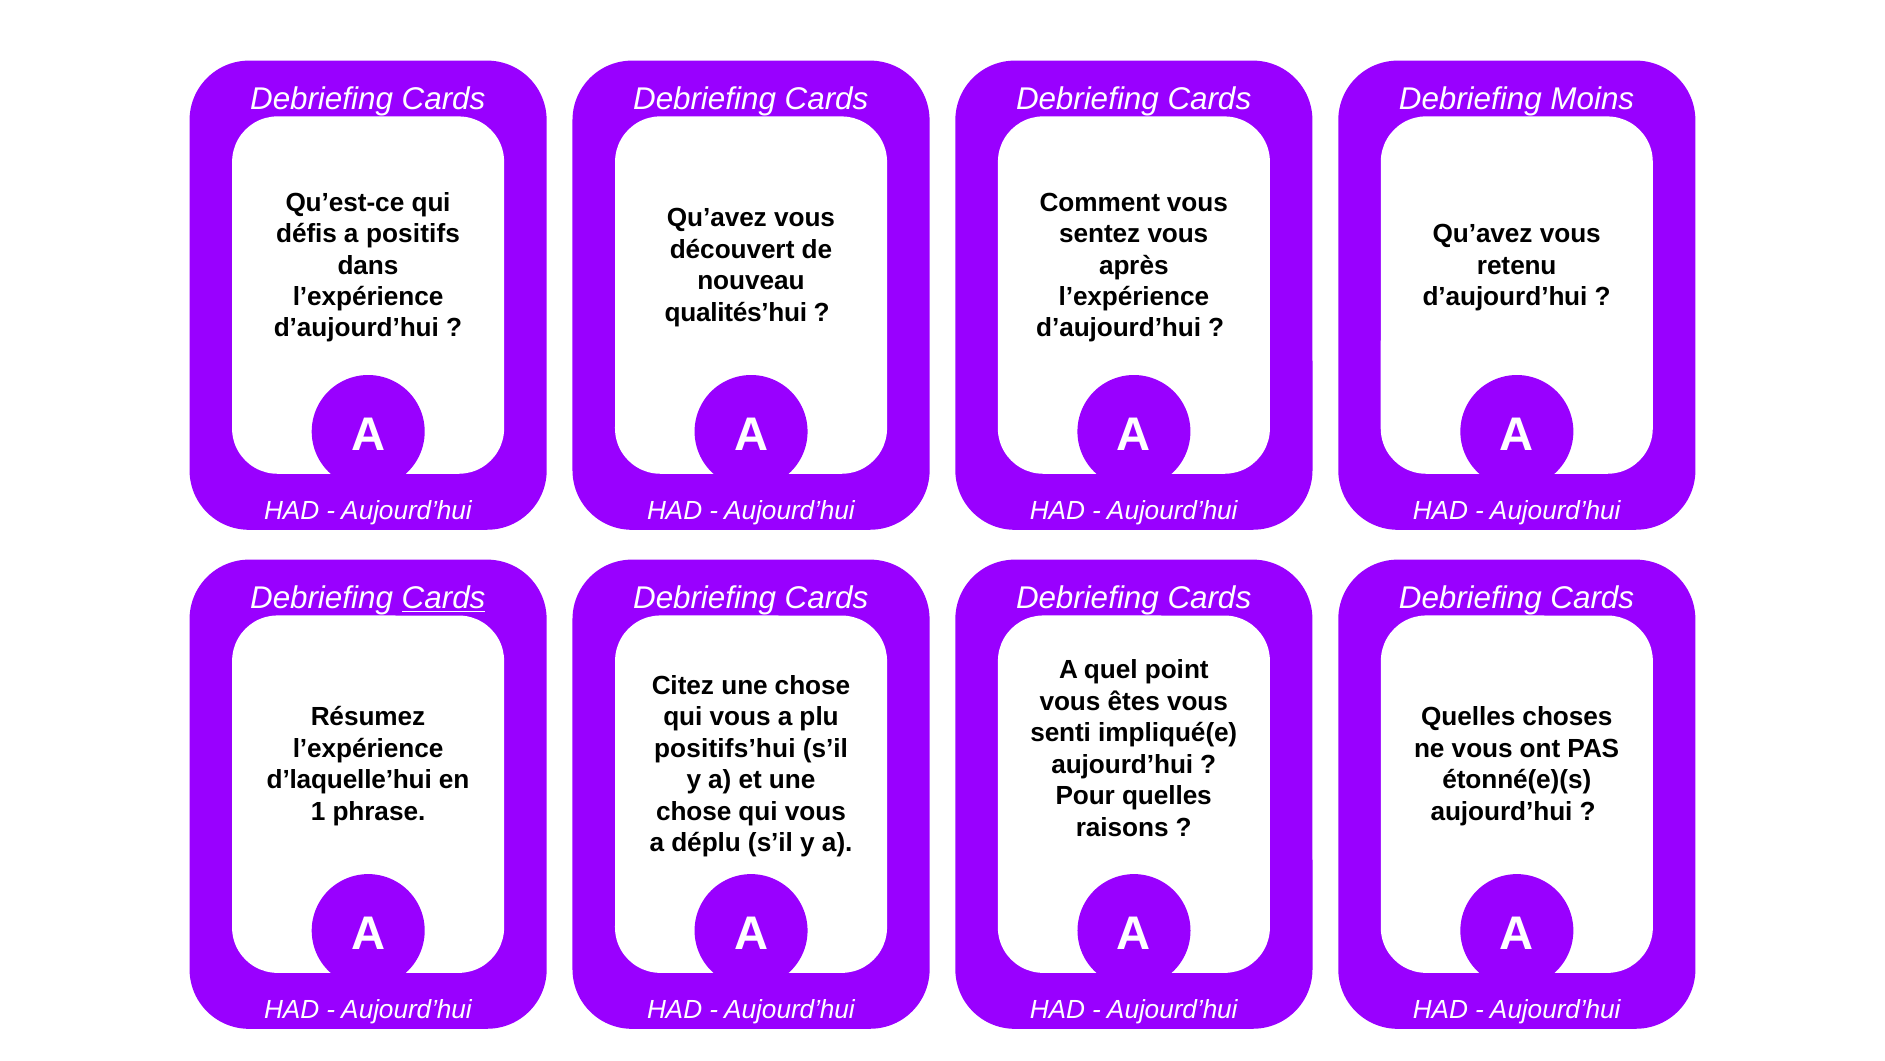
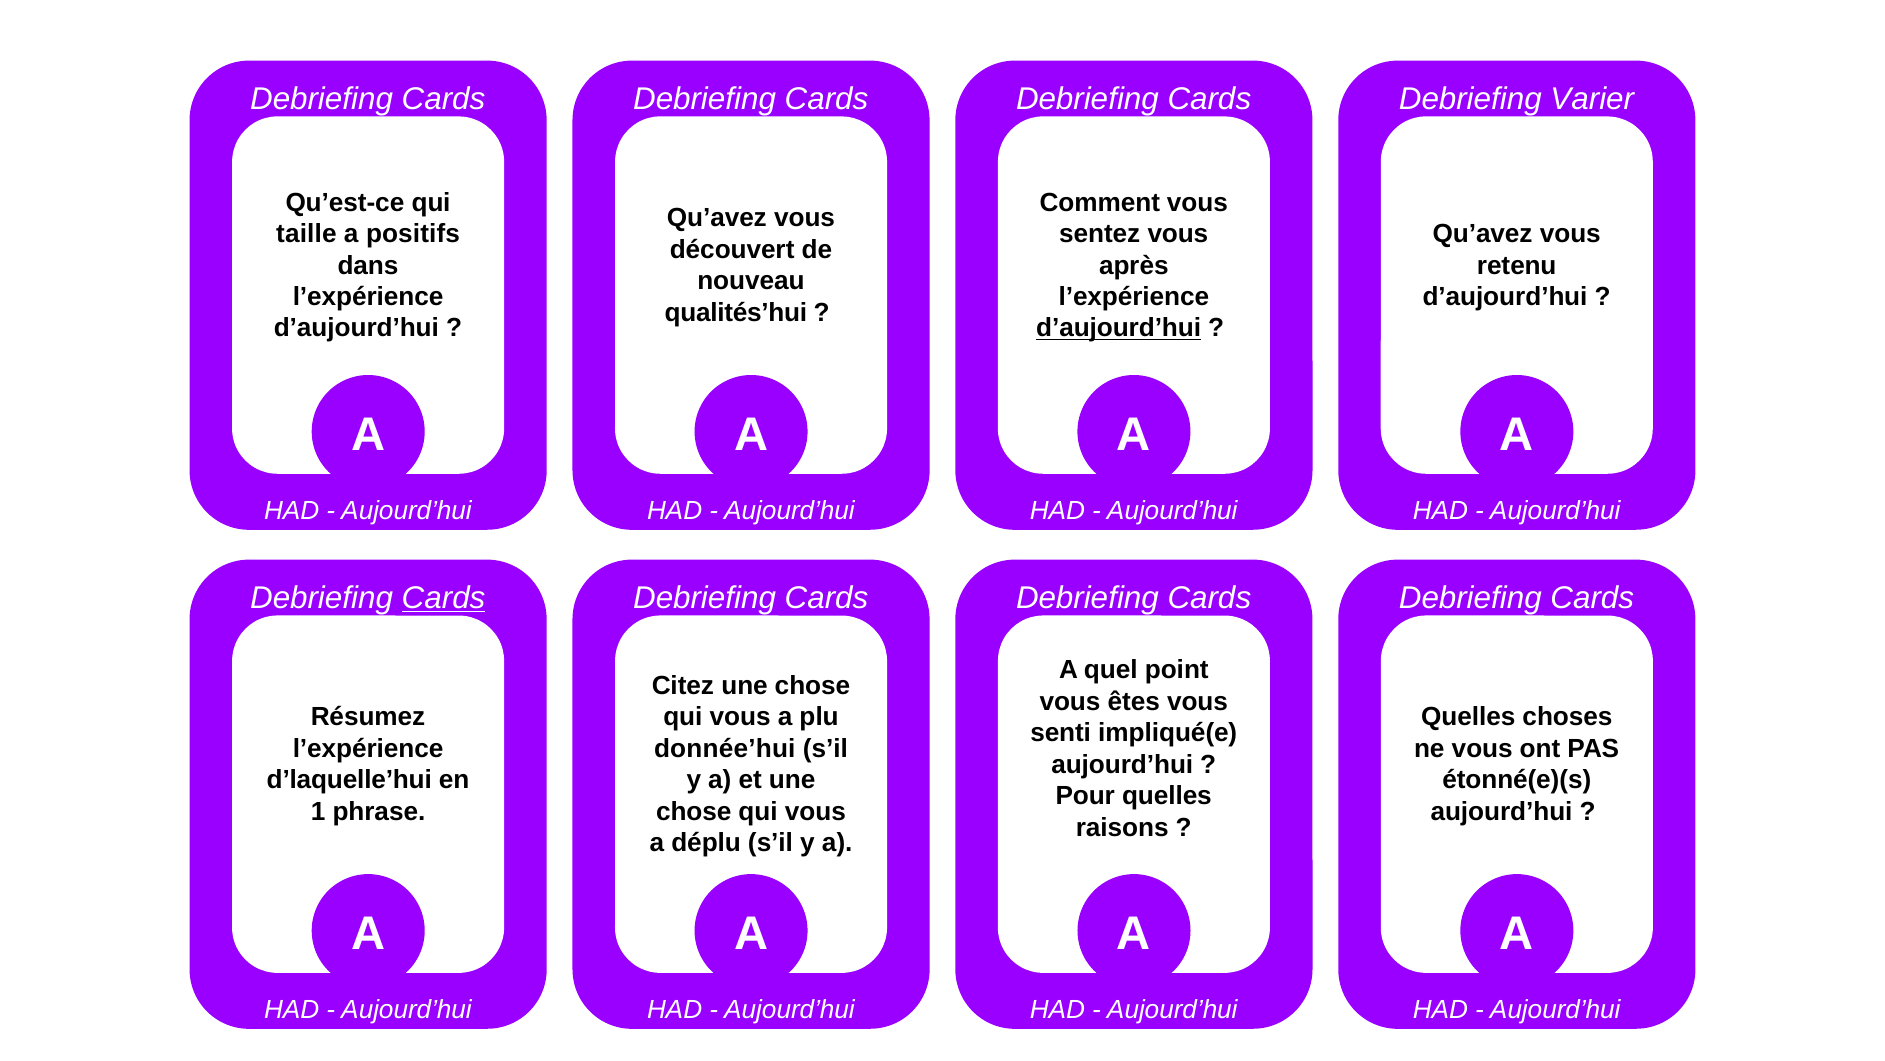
Moins: Moins -> Varier (1592, 99)
défis: défis -> taille (306, 234)
d’aujourd’hui underline: none -> present (1119, 328)
positifs’hui: positifs’hui -> donnée’hui (725, 748)
